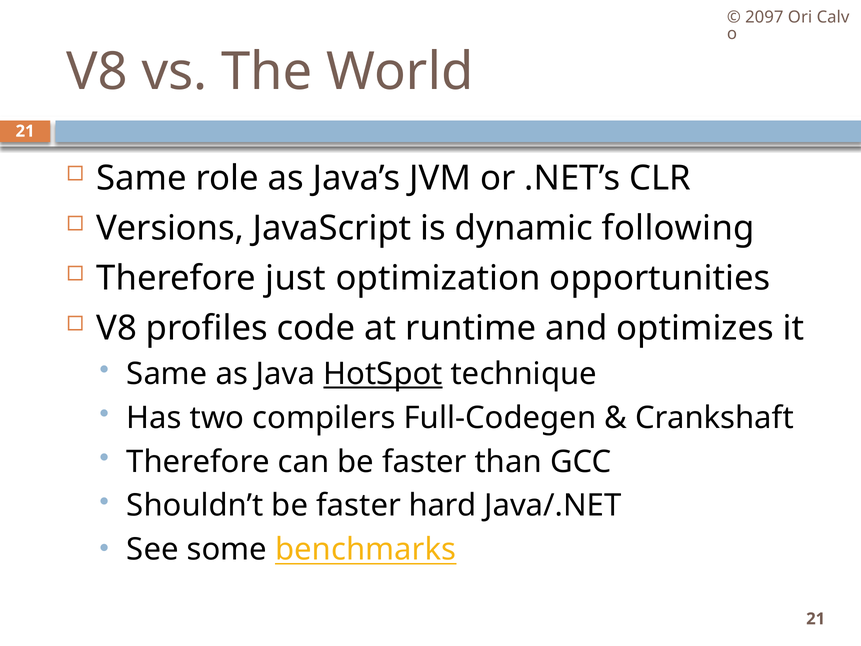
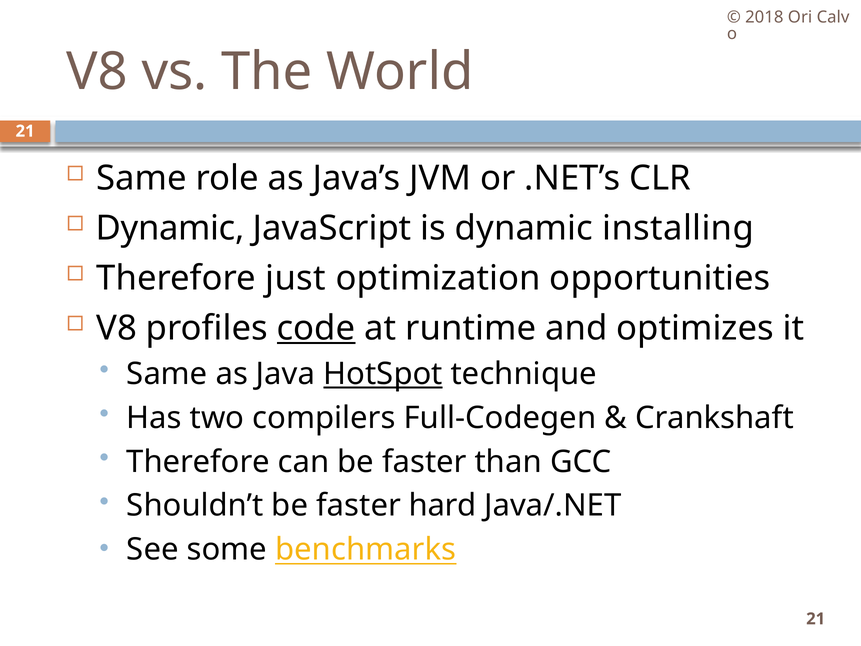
2097: 2097 -> 2018 (764, 17)
Versions: Versions -> Dynamic (170, 228)
following: following -> installing (678, 228)
code underline: none -> present (316, 328)
